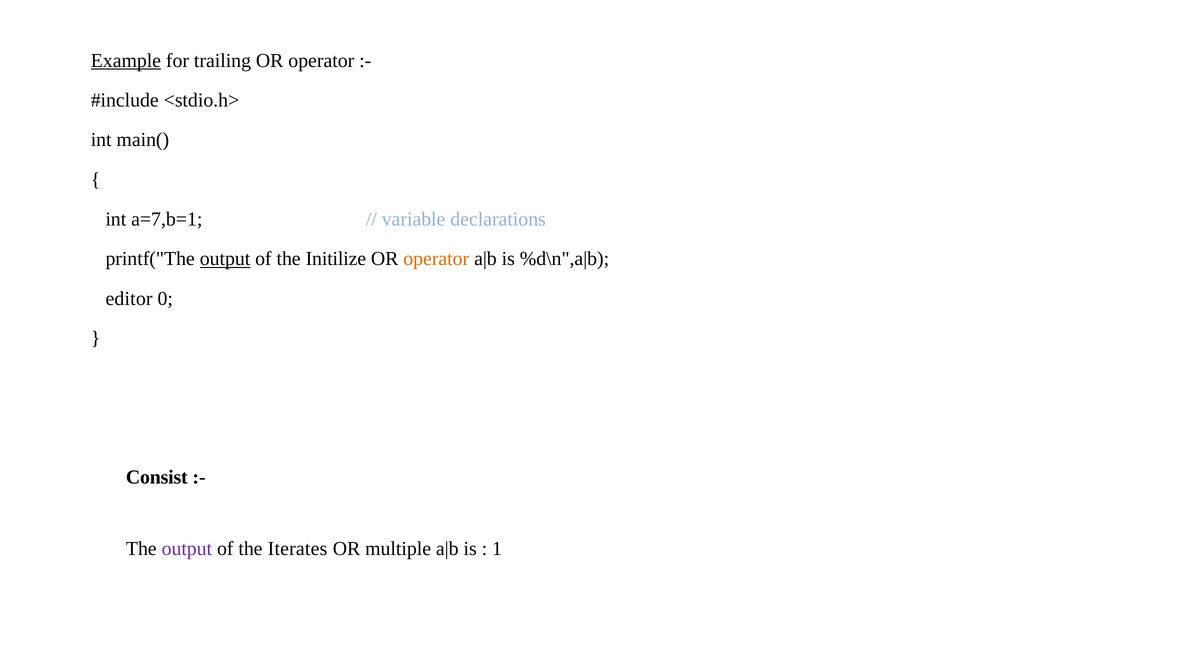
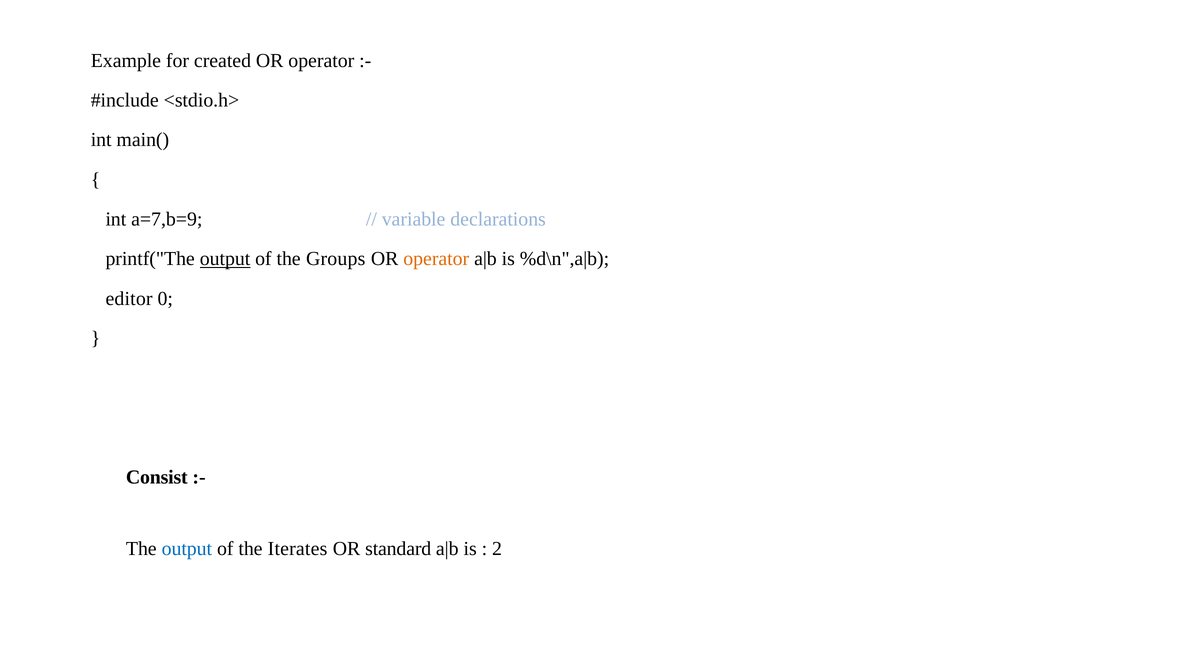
Example underline: present -> none (126, 60)
trailing: trailing -> created (223, 60)
a=7,b=1: a=7,b=1 -> a=7,b=9 (167, 219)
Initilize: Initilize -> Groups (336, 259)
output colour: purple -> blue (187, 548)
multiple: multiple -> standard (398, 548)
1: 1 -> 2 (497, 548)
